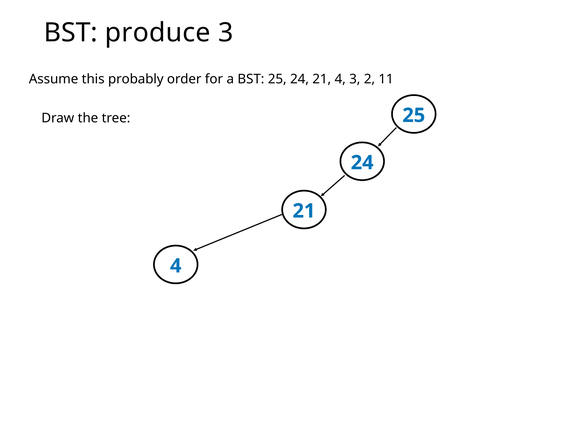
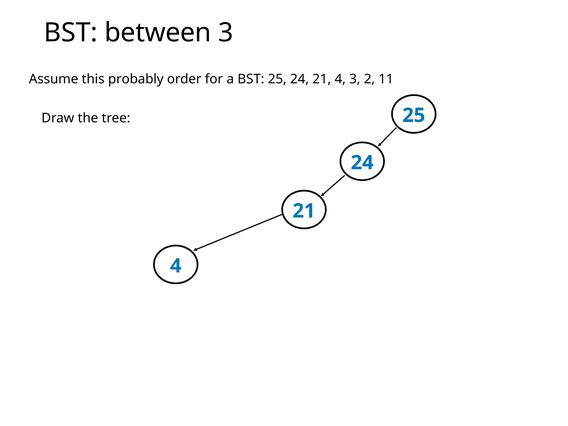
produce: produce -> between (158, 33)
